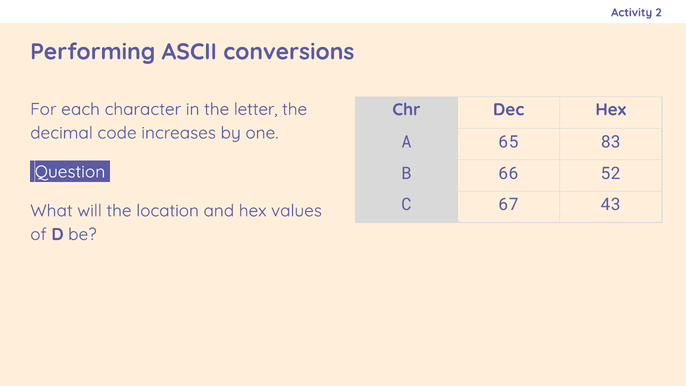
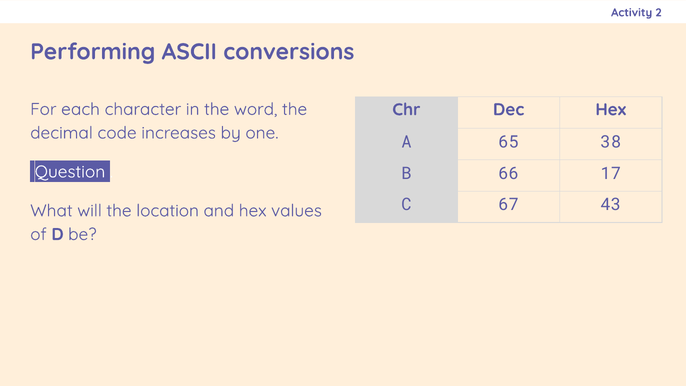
letter: letter -> word (256, 109)
83: 83 -> 38 (611, 142)
52: 52 -> 17 (611, 173)
